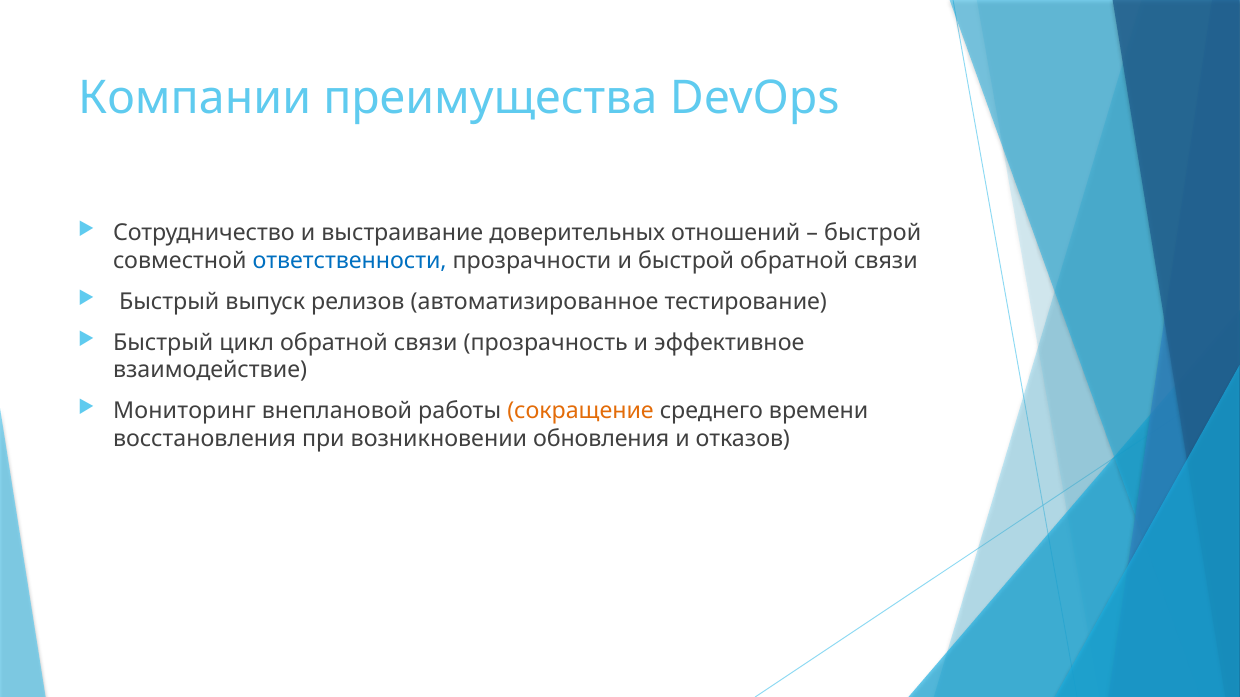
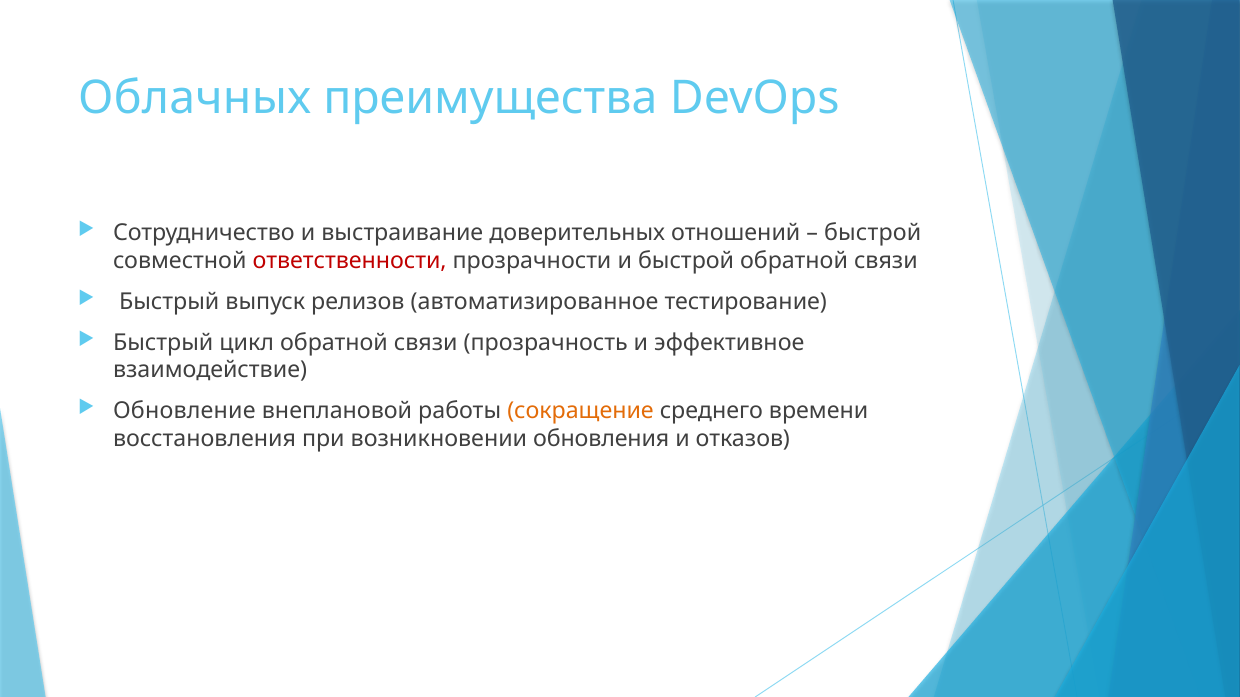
Компании: Компании -> Облачных (195, 98)
ответственности colour: blue -> red (350, 261)
Мониторинг: Мониторинг -> Обновление (184, 411)
